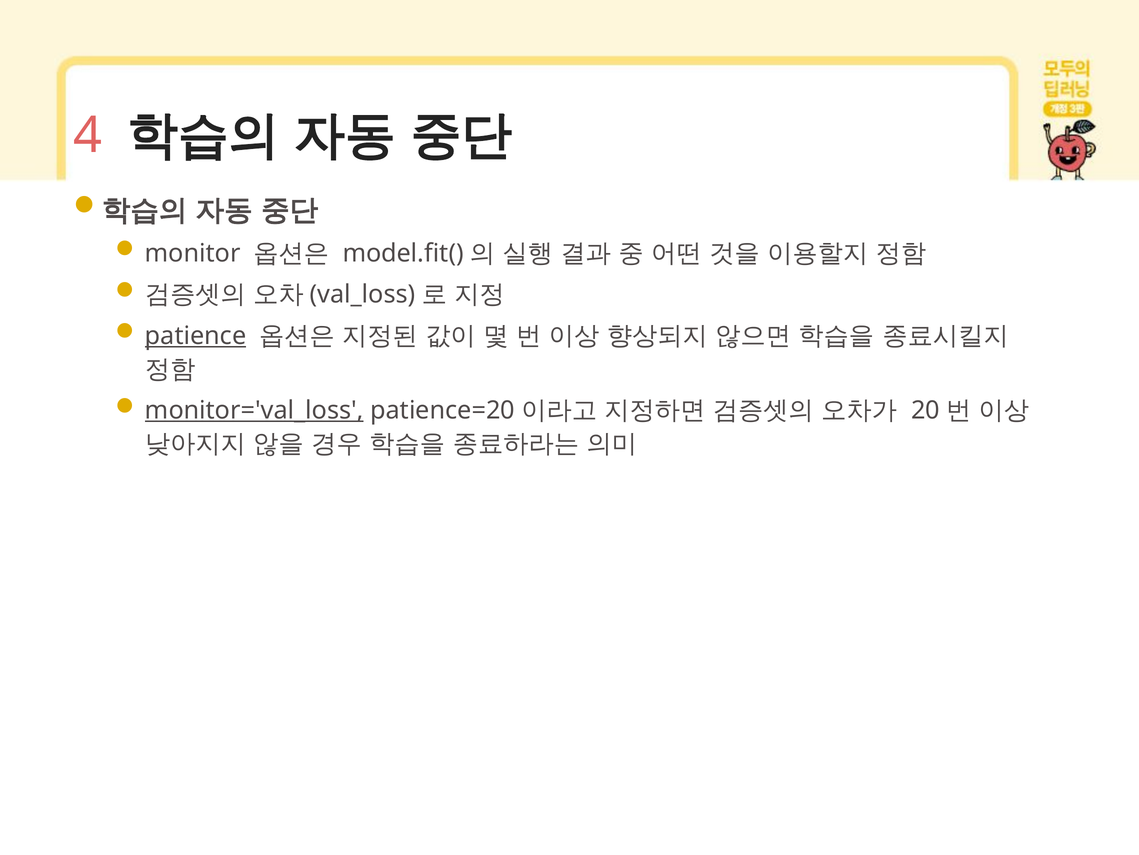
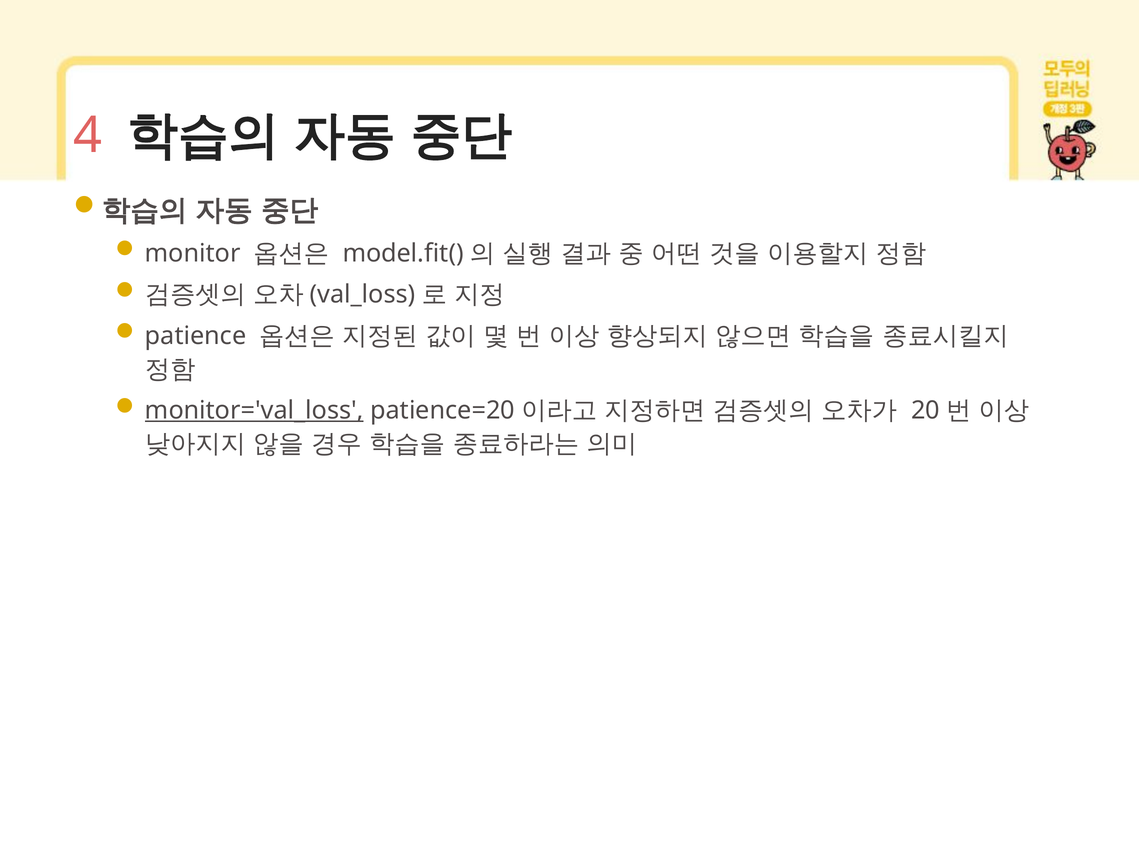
patience underline: present -> none (196, 335)
